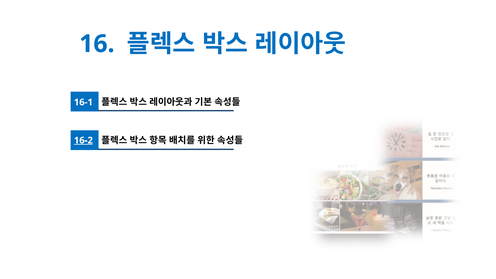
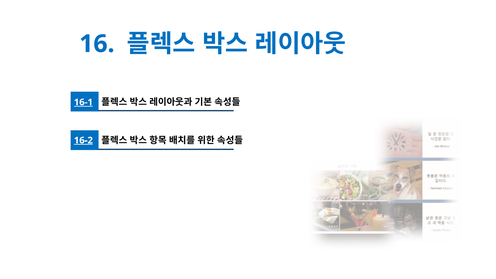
16-1 underline: none -> present (83, 102)
